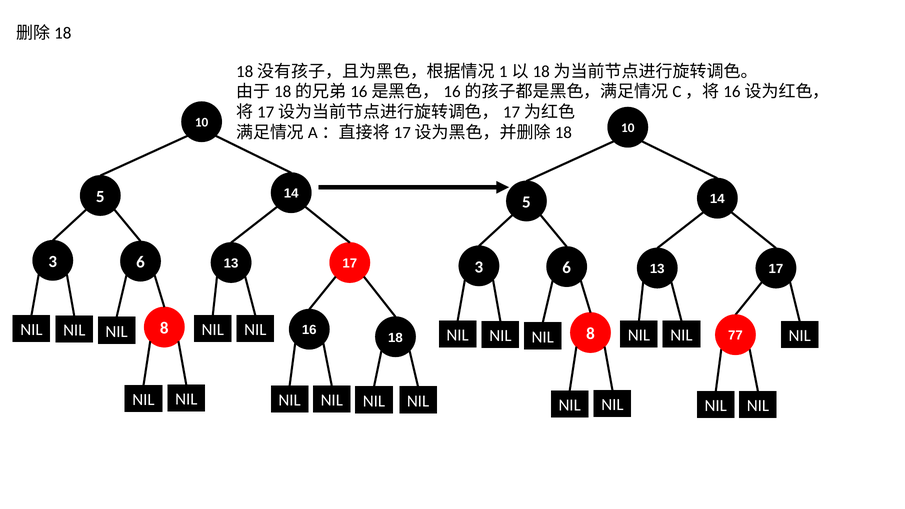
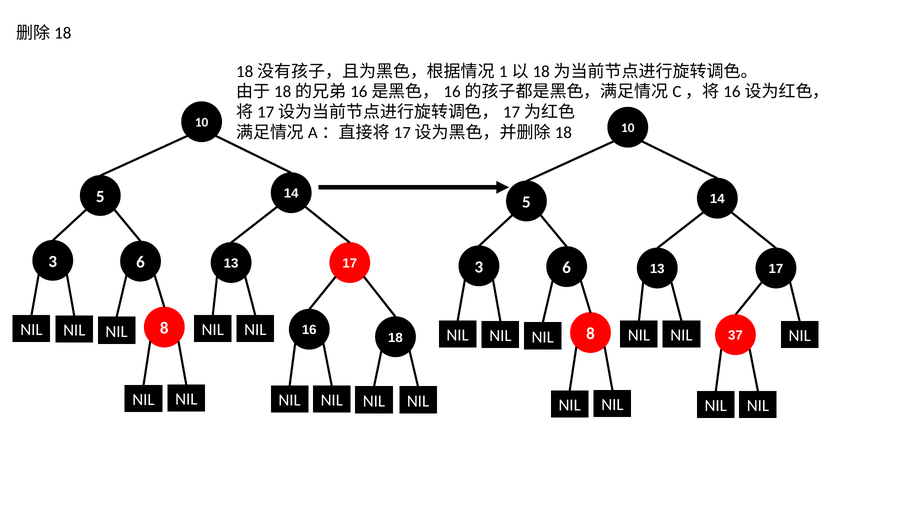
77: 77 -> 37 (735, 336)
